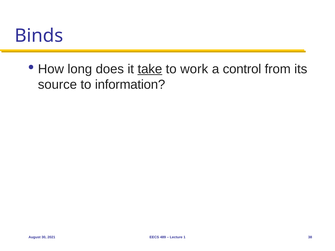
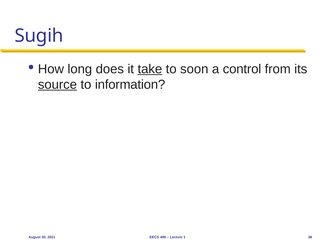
Binds: Binds -> Sugih (39, 36)
work: work -> soon (194, 69)
source underline: none -> present (57, 85)
